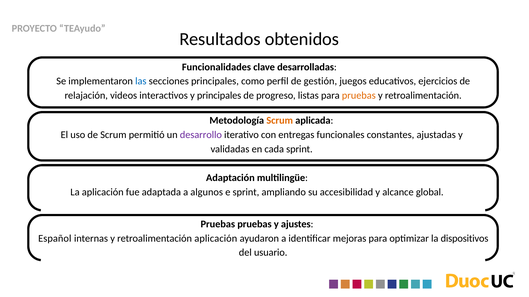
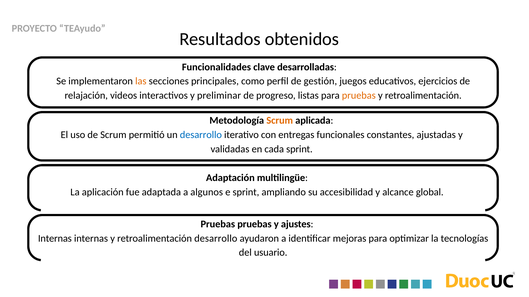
las colour: blue -> orange (141, 81)
y principales: principales -> preliminar (219, 96)
desarrollo colour: purple -> blue (201, 135)
Español: Español -> Internas (55, 239)
retroalimentación aplicación: aplicación -> desarrollo (216, 239)
dispositivos: dispositivos -> tecnologías (464, 239)
